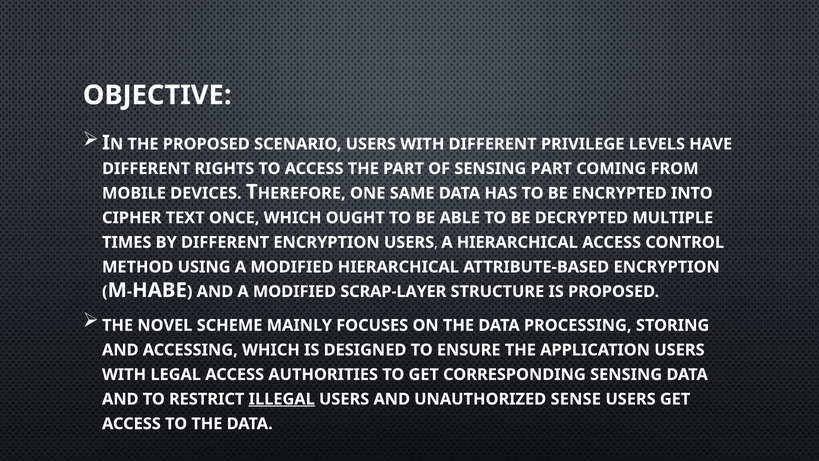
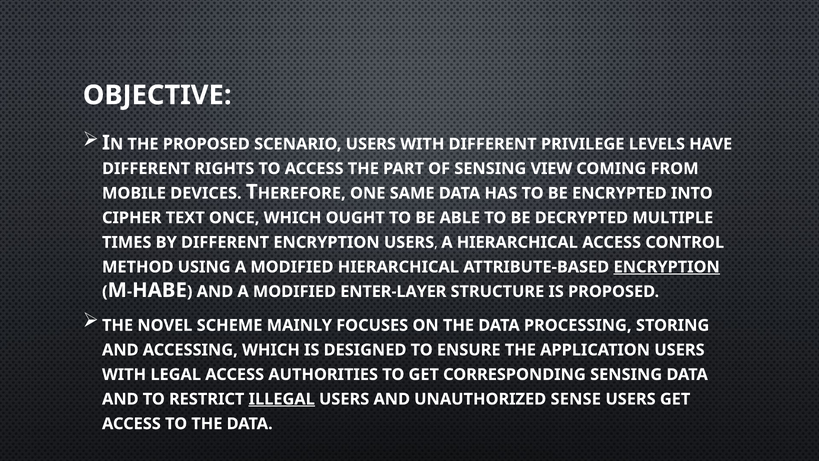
SENSING PART: PART -> VIEW (551, 169)
ENCRYPTION underline: none -> present (667, 267)
SCRAP-LAYER: SCRAP-LAYER -> ENTER-LAYER (393, 291)
